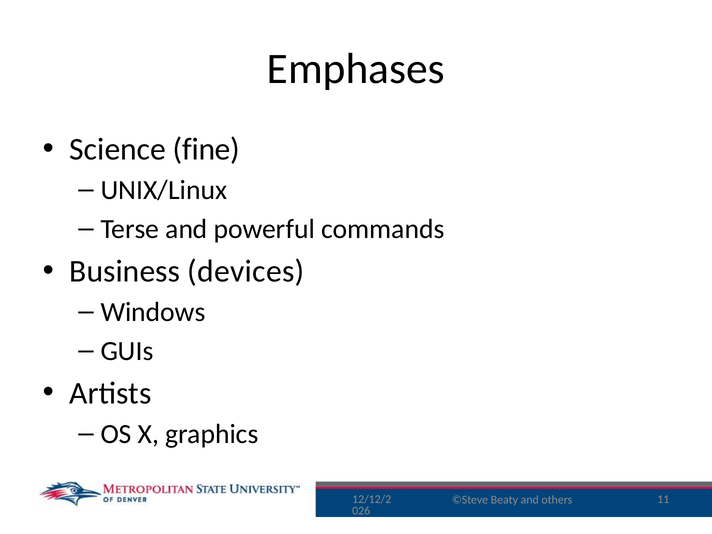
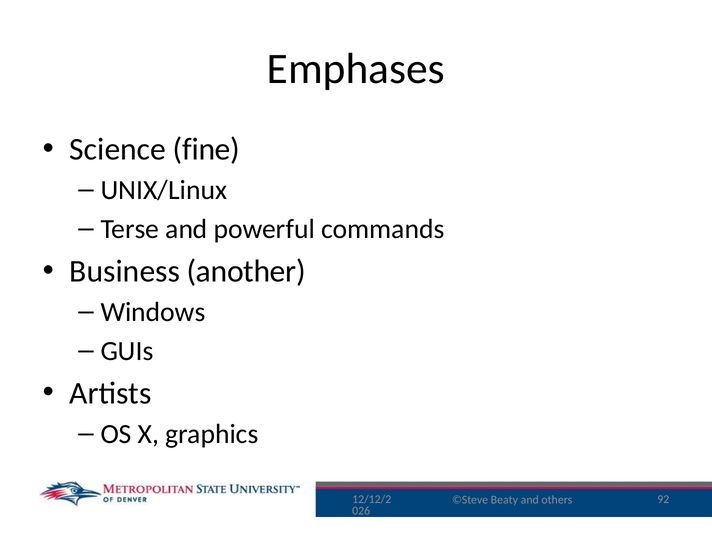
devices: devices -> another (246, 271)
11: 11 -> 92 (663, 499)
